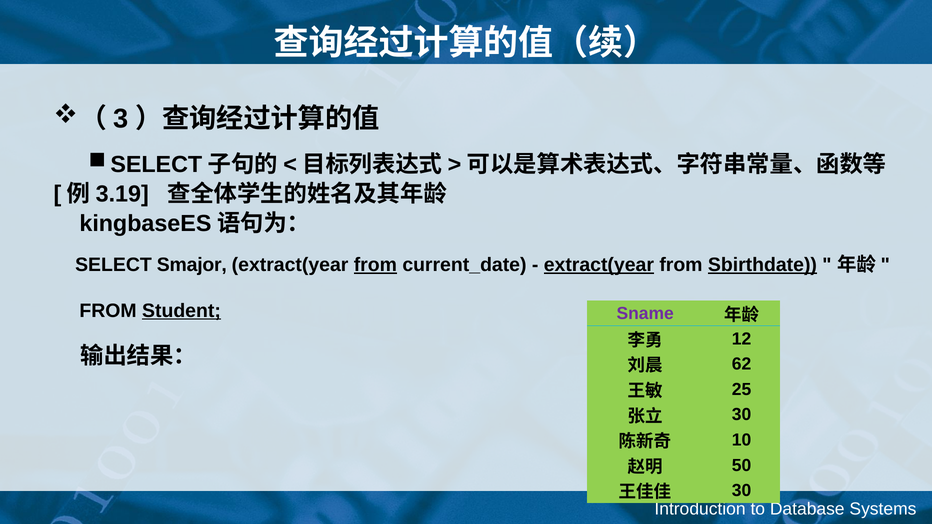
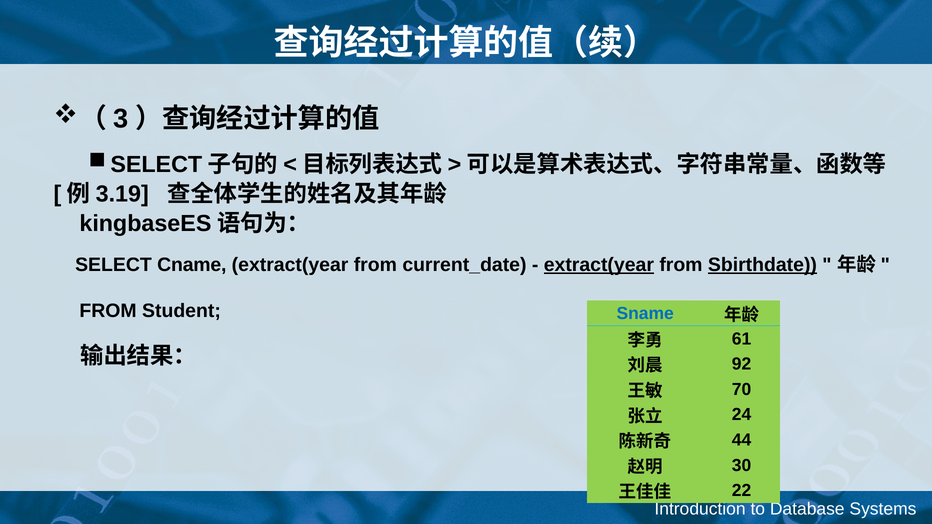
Smajor: Smajor -> Cname (192, 265)
from underline: present -> none (375, 265)
Student underline: present -> none (181, 311)
Sname colour: purple -> blue (645, 314)
12: 12 -> 61 (742, 339)
62: 62 -> 92 (742, 364)
25: 25 -> 70 (742, 390)
30: 30 -> 24 (742, 415)
10: 10 -> 44 (742, 440)
50: 50 -> 30 (742, 466)
30: 30 -> 22 (742, 491)
